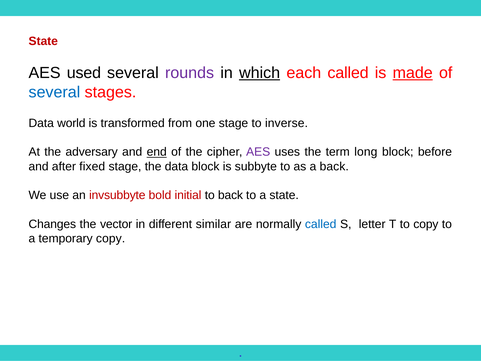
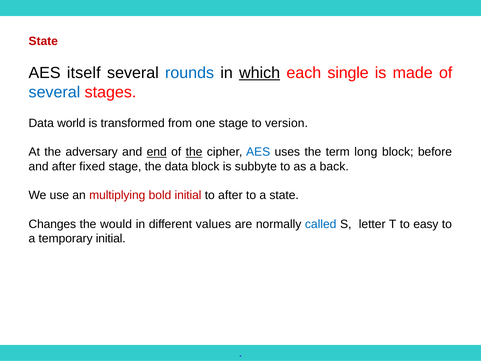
used: used -> itself (84, 73)
rounds colour: purple -> blue (190, 73)
each called: called -> single (348, 73)
made underline: present -> none (413, 73)
inverse: inverse -> version (286, 123)
the underline: none -> present (194, 152)
AES colour: purple -> blue (258, 152)
invsubbyte: invsubbyte -> multiplying (117, 195)
to back: back -> after (230, 195)
vector: vector -> would (116, 224)
similar: similar -> values (213, 224)
to copy: copy -> easy (426, 224)
temporary copy: copy -> initial (111, 239)
